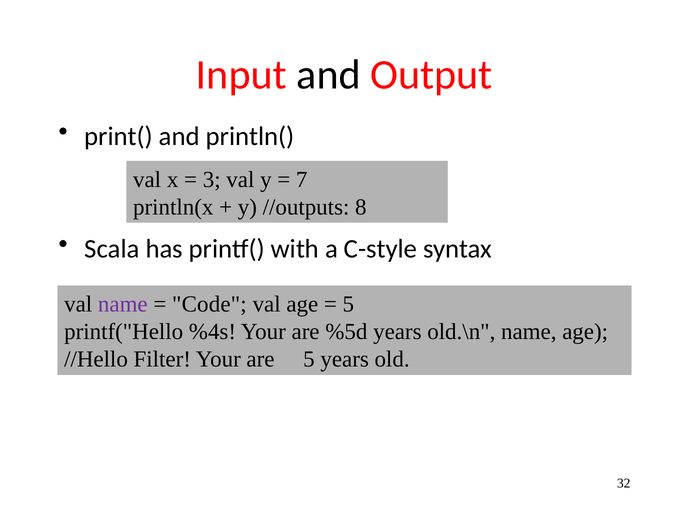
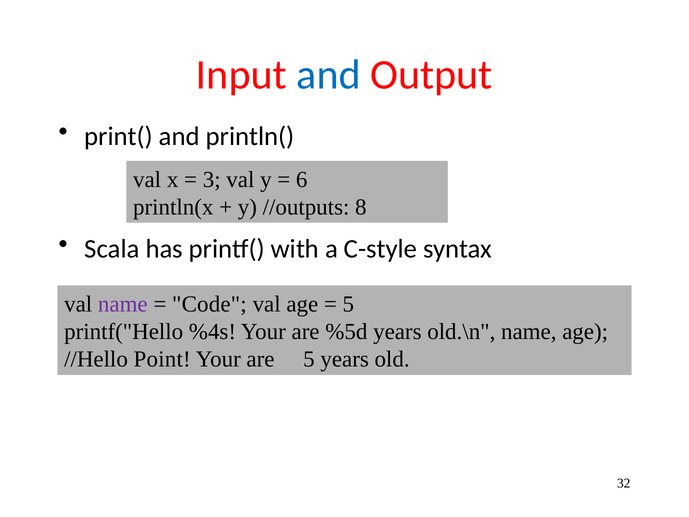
and colour: black -> blue (329, 75)
7: 7 -> 6 (302, 180)
Filter: Filter -> Point (162, 359)
